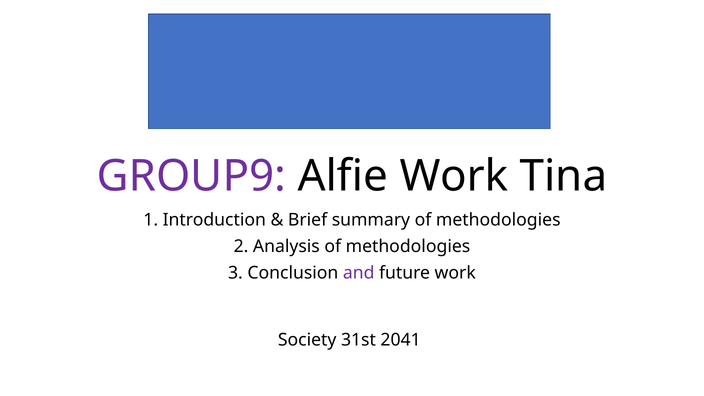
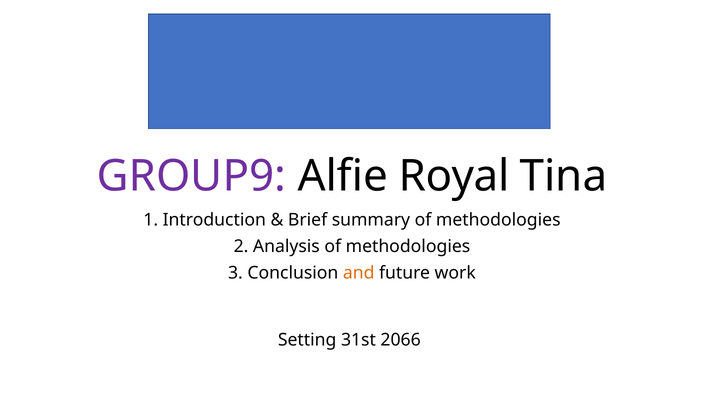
Alfie Work: Work -> Royal (454, 176)
and colour: purple -> orange (359, 273)
Society: Society -> Setting (307, 340)
2041: 2041 -> 2066 (401, 340)
